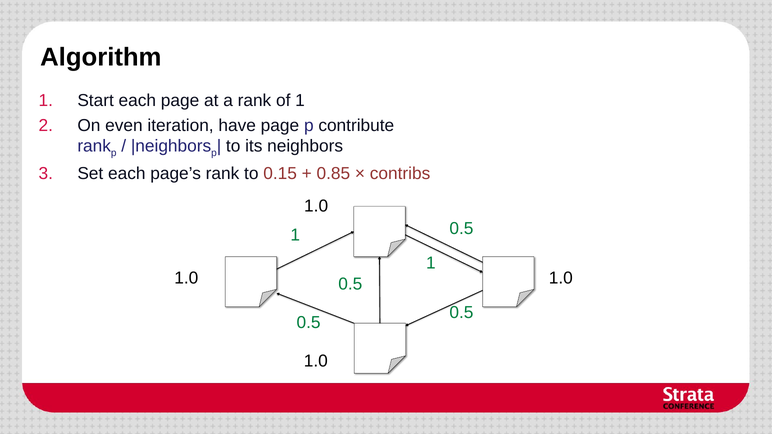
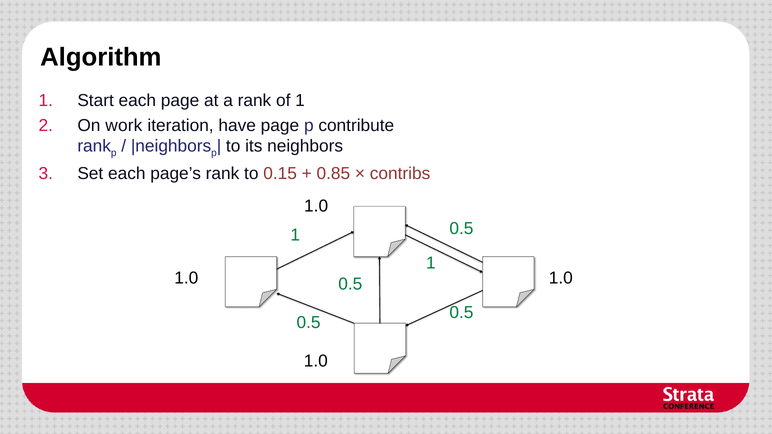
even: even -> work (124, 125)
